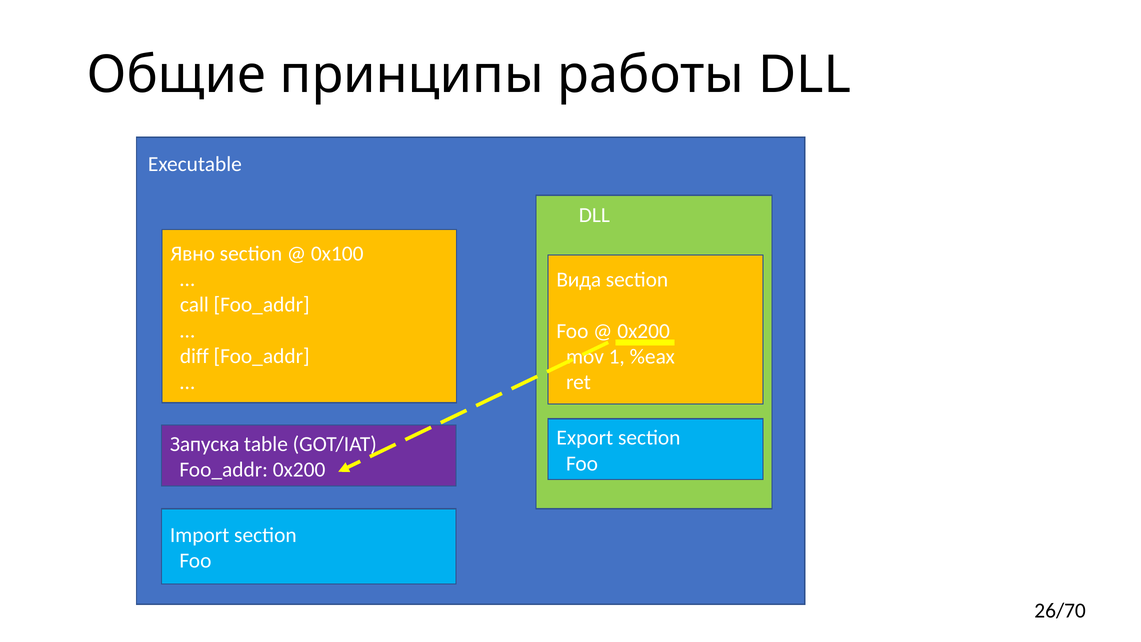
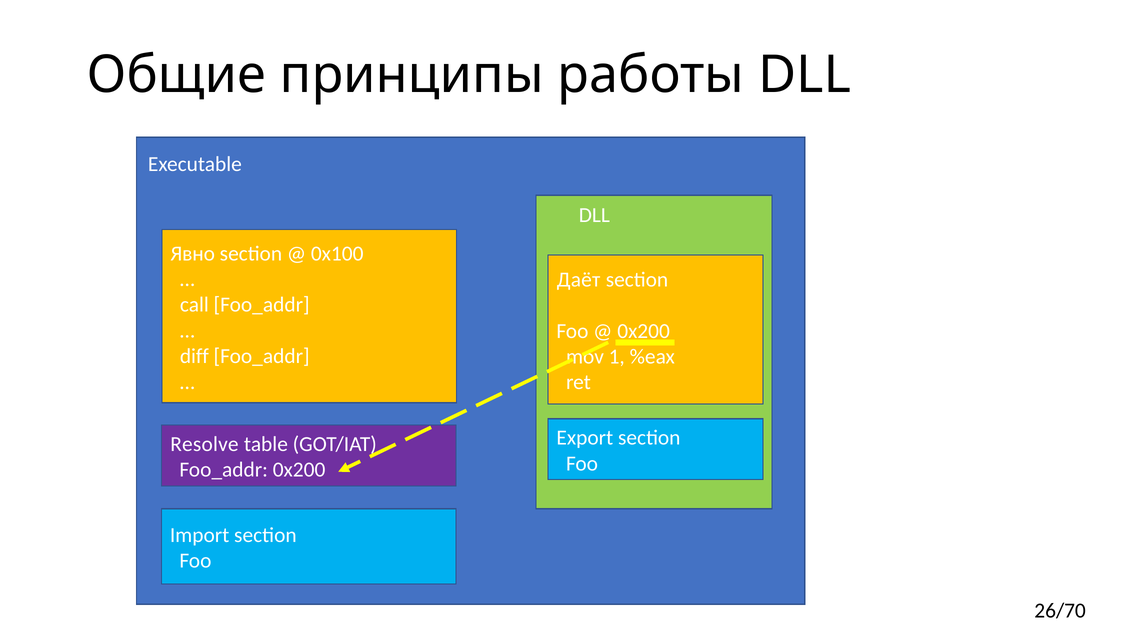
Вида: Вида -> Даёт (579, 280)
Запуска: Запуска -> Resolve (204, 444)
